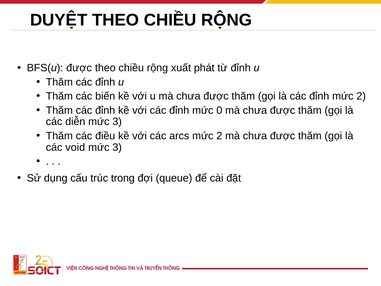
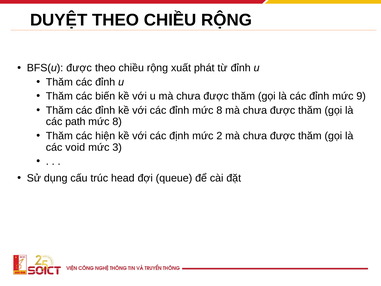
đỉnh mức 2: 2 -> 9 (361, 96)
đỉnh mức 0: 0 -> 8 (219, 110)
diễn: diễn -> path (75, 122)
3: 3 -> 8 (117, 122)
điều: điều -> hiện (105, 136)
arcs: arcs -> định (179, 136)
trong: trong -> head (123, 178)
